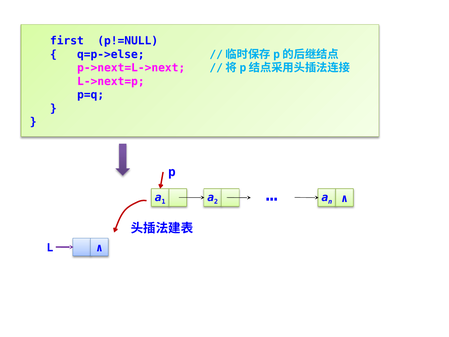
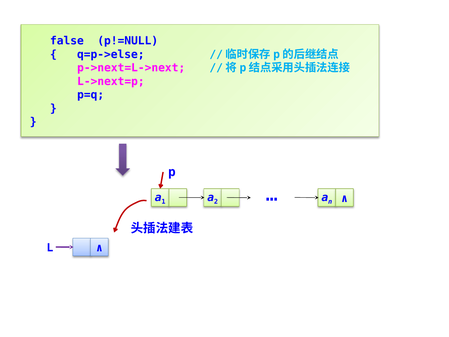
first: first -> false (67, 41)
